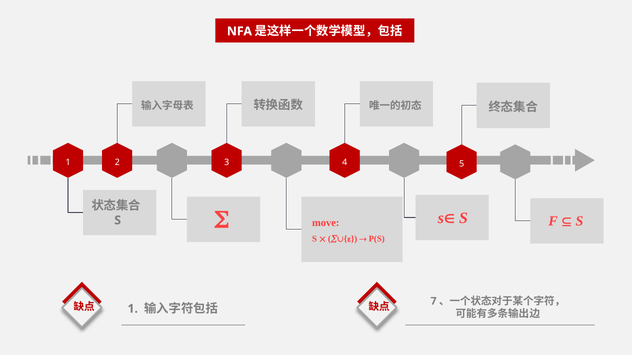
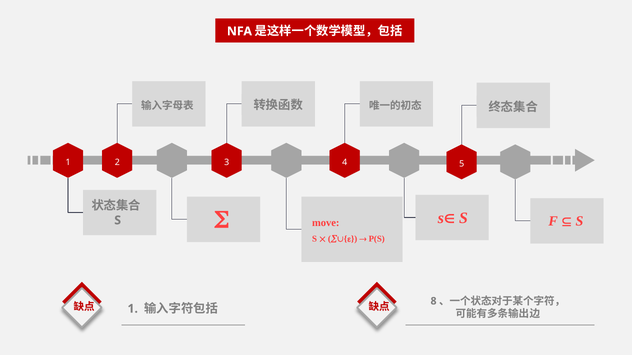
7: 7 -> 8 (434, 301)
